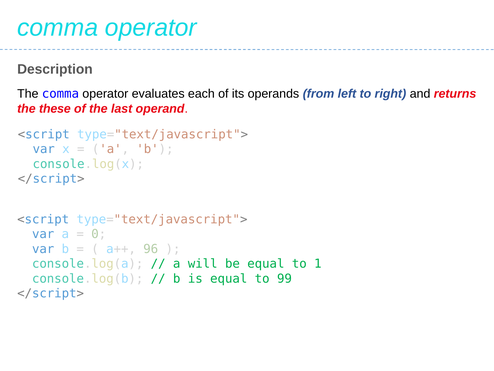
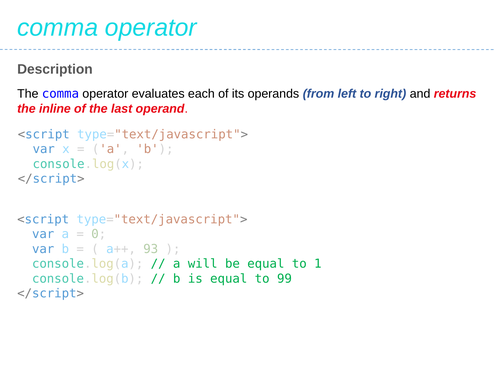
these: these -> inline (55, 108)
96: 96 -> 93 (151, 249)
